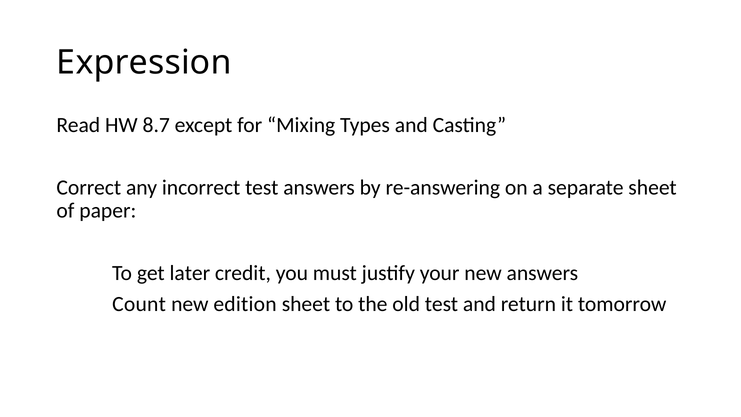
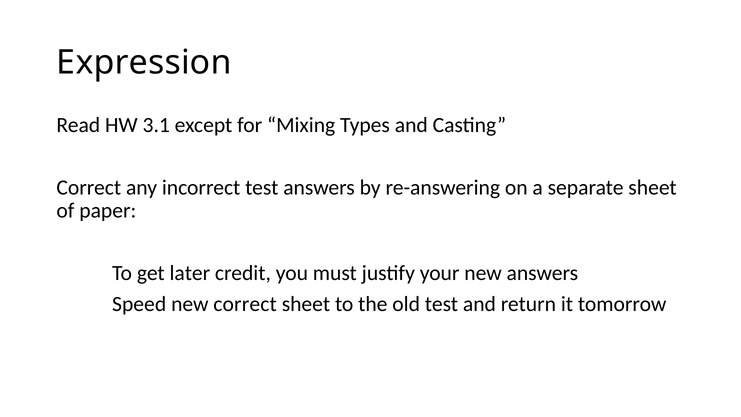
8.7: 8.7 -> 3.1 (156, 125)
Count: Count -> Speed (139, 304)
new edition: edition -> correct (245, 304)
